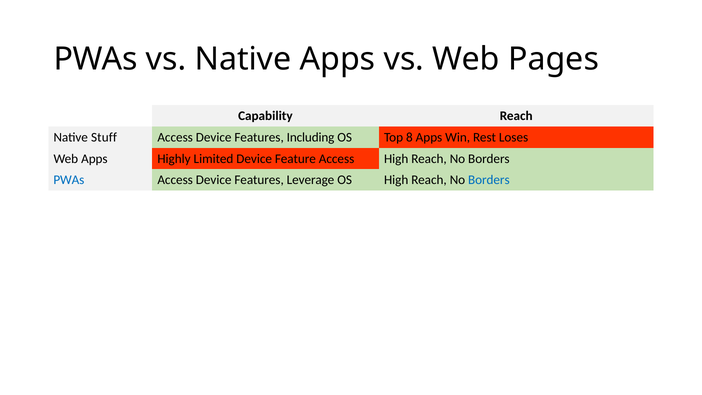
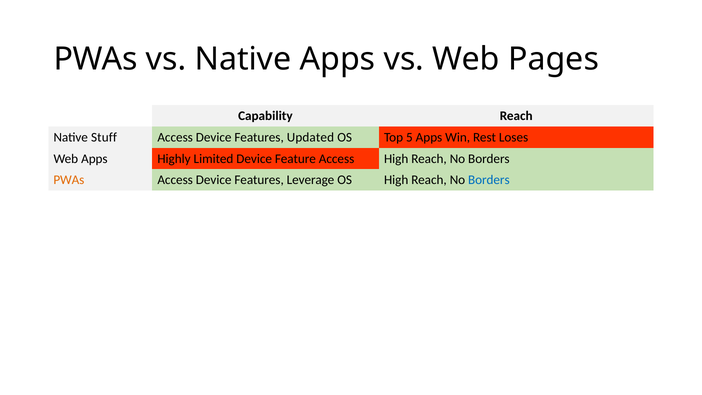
Including: Including -> Updated (310, 137)
8: 8 -> 5 (409, 137)
PWAs colour: blue -> orange (69, 180)
